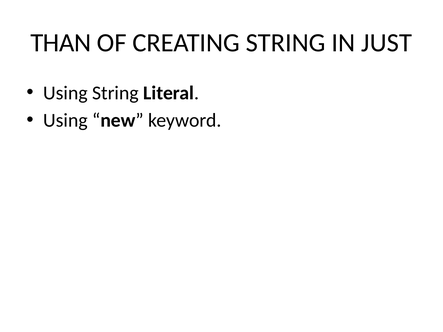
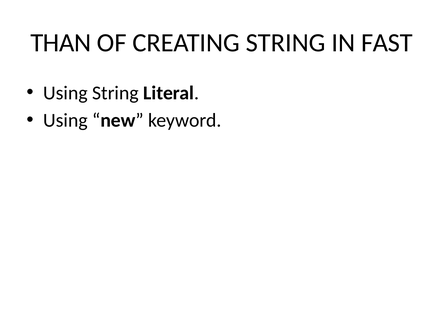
JUST: JUST -> FAST (387, 43)
